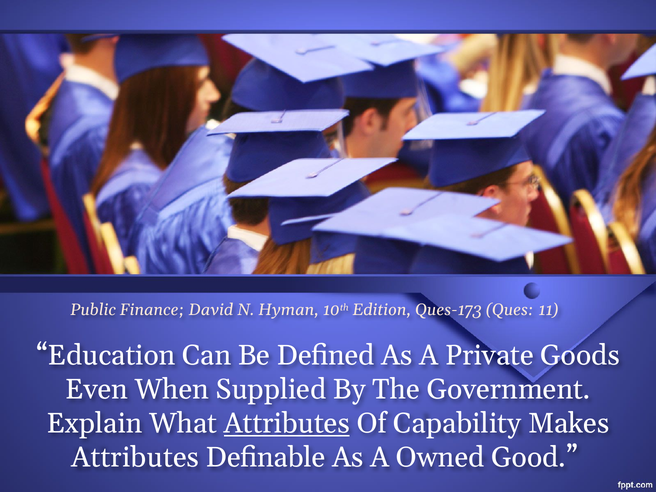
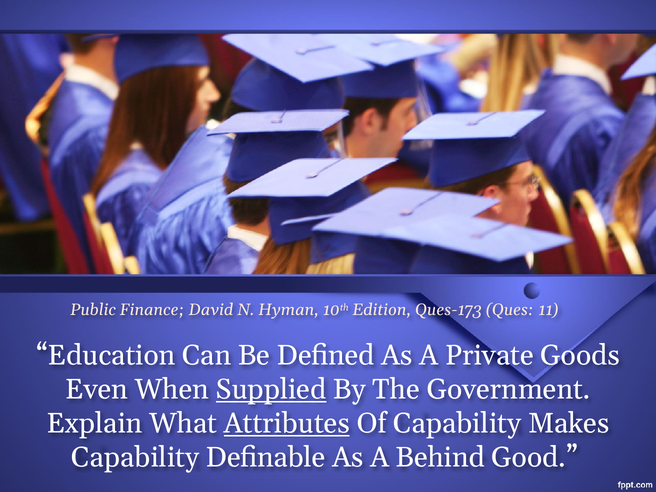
Supplied underline: none -> present (271, 390)
Attributes: Attributes -> Capability (135, 457)
Owned: Owned -> Behind (440, 457)
